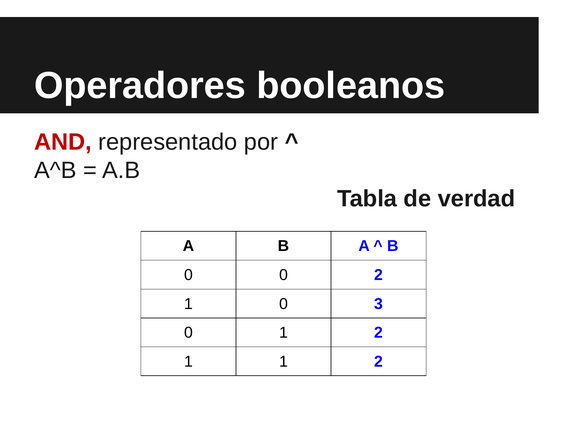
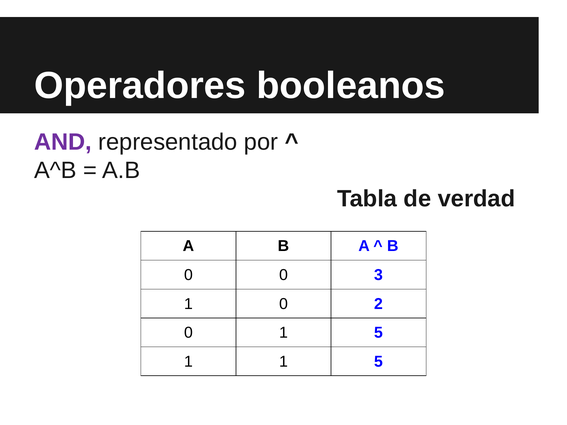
AND colour: red -> purple (63, 142)
0 2: 2 -> 3 (379, 275)
3: 3 -> 2 (379, 304)
0 1 2: 2 -> 5 (379, 333)
1 1 2: 2 -> 5 (379, 362)
